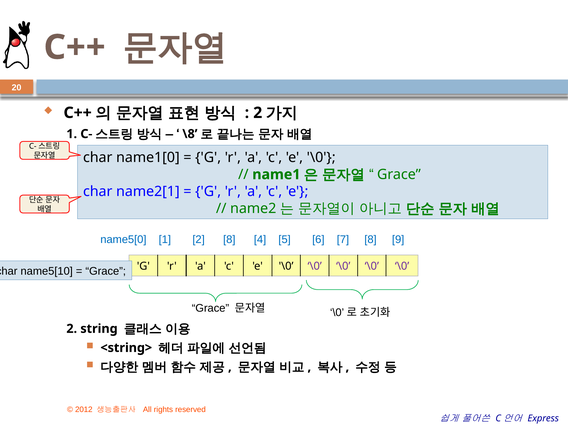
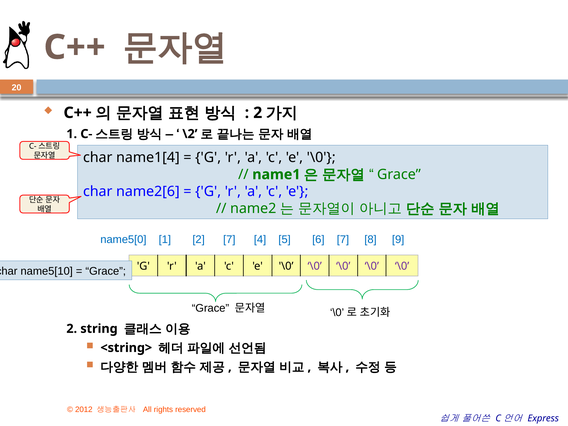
\8: \8 -> \2 (190, 134)
name1[0: name1[0 -> name1[4 (148, 157)
name2[1: name2[1 -> name2[6 (148, 192)
2 8: 8 -> 7 (229, 239)
